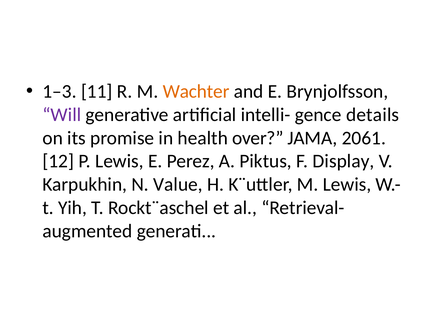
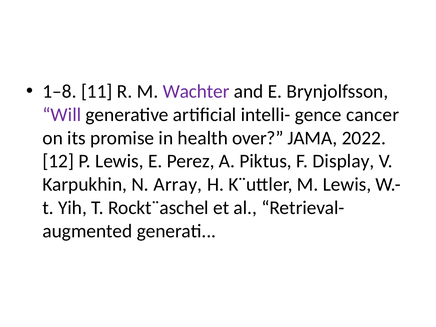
1–3: 1–3 -> 1–8 (60, 91)
Wachter colour: orange -> purple (196, 91)
details: details -> cancer (373, 115)
2061: 2061 -> 2022 (364, 138)
Value: Value -> Array (178, 185)
